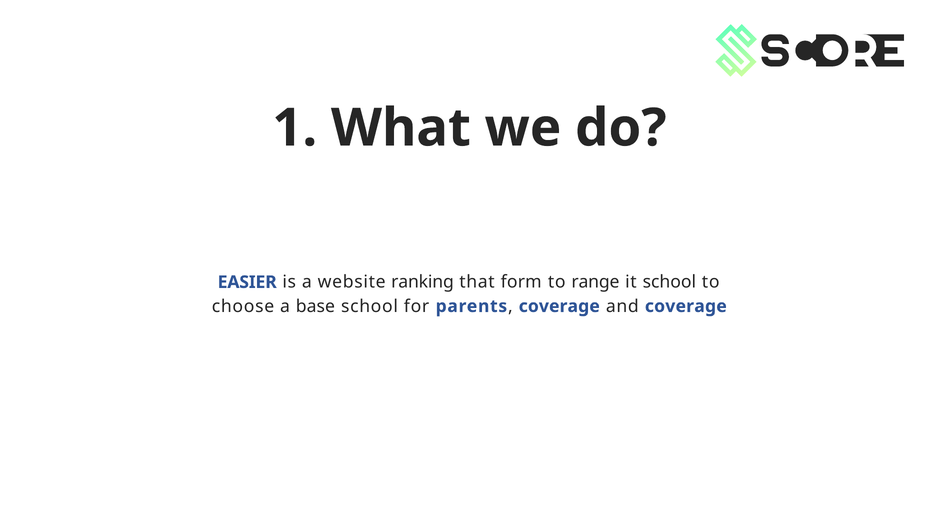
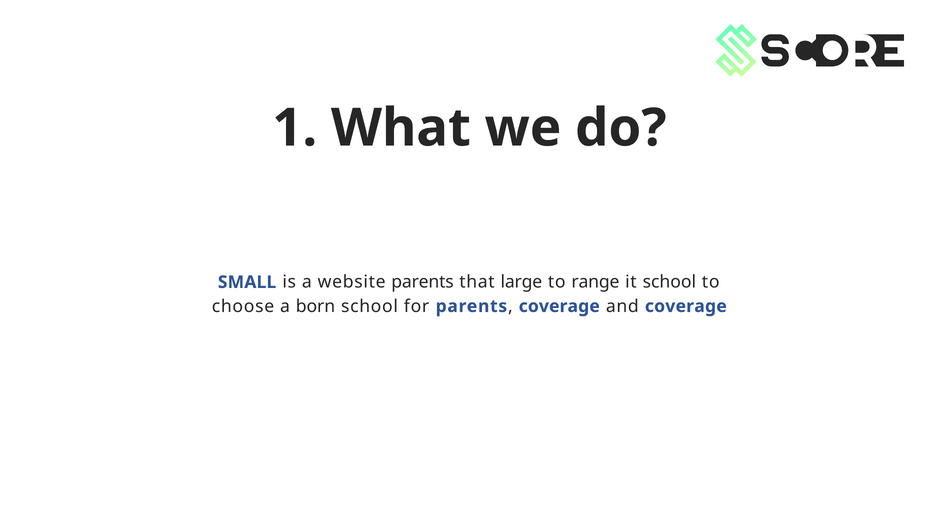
EASIER: EASIER -> SMALL (247, 282)
website ranking: ranking -> parents (423, 282)
form: form -> large (521, 282)
base: base -> born (315, 306)
